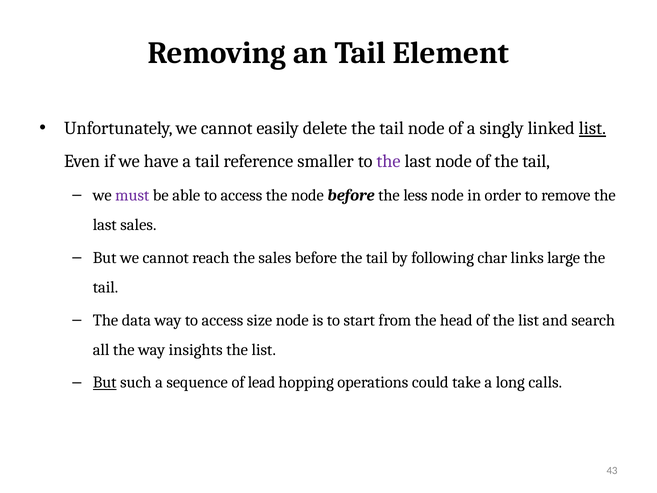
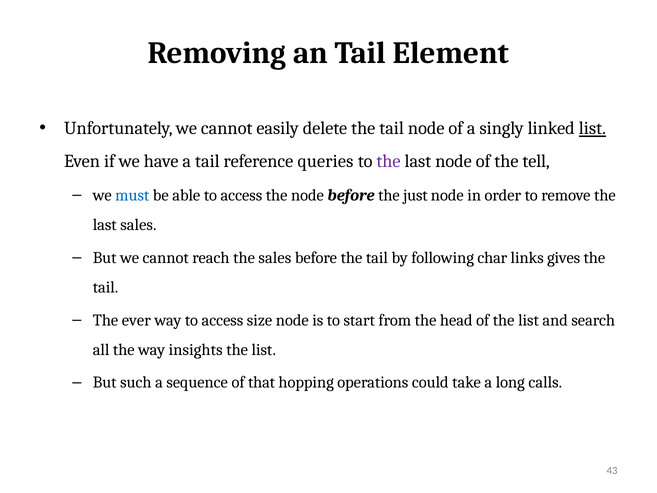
smaller: smaller -> queries (325, 161)
of the tail: tail -> tell (536, 161)
must colour: purple -> blue (132, 195)
less: less -> just (415, 195)
large: large -> gives (564, 258)
data: data -> ever (136, 320)
But underline: present -> none (105, 382)
lead: lead -> that (262, 382)
